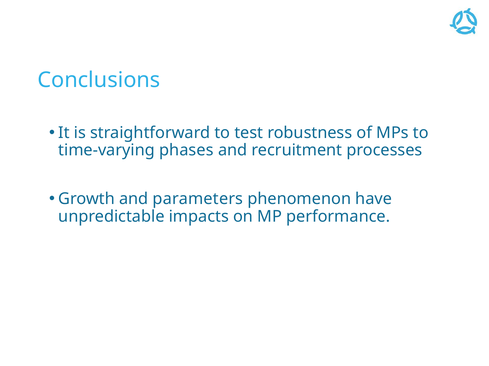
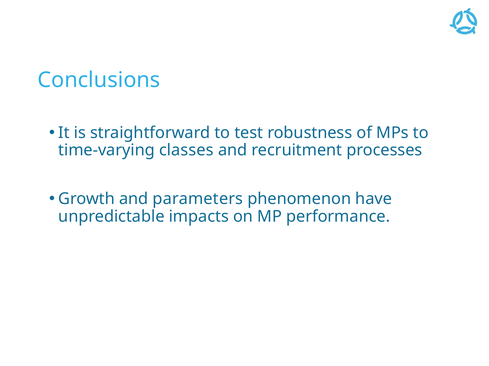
phases: phases -> classes (186, 151)
